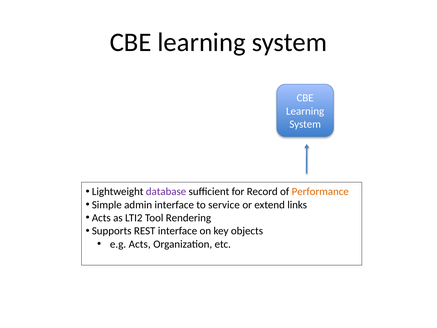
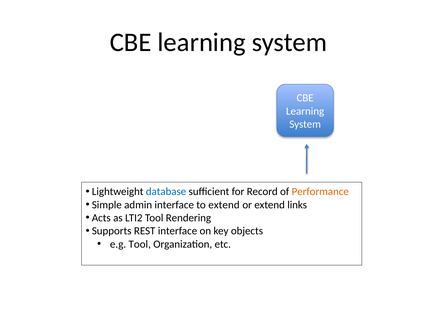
database colour: purple -> blue (166, 192)
to service: service -> extend (224, 205)
e.g Acts: Acts -> Tool (140, 244)
